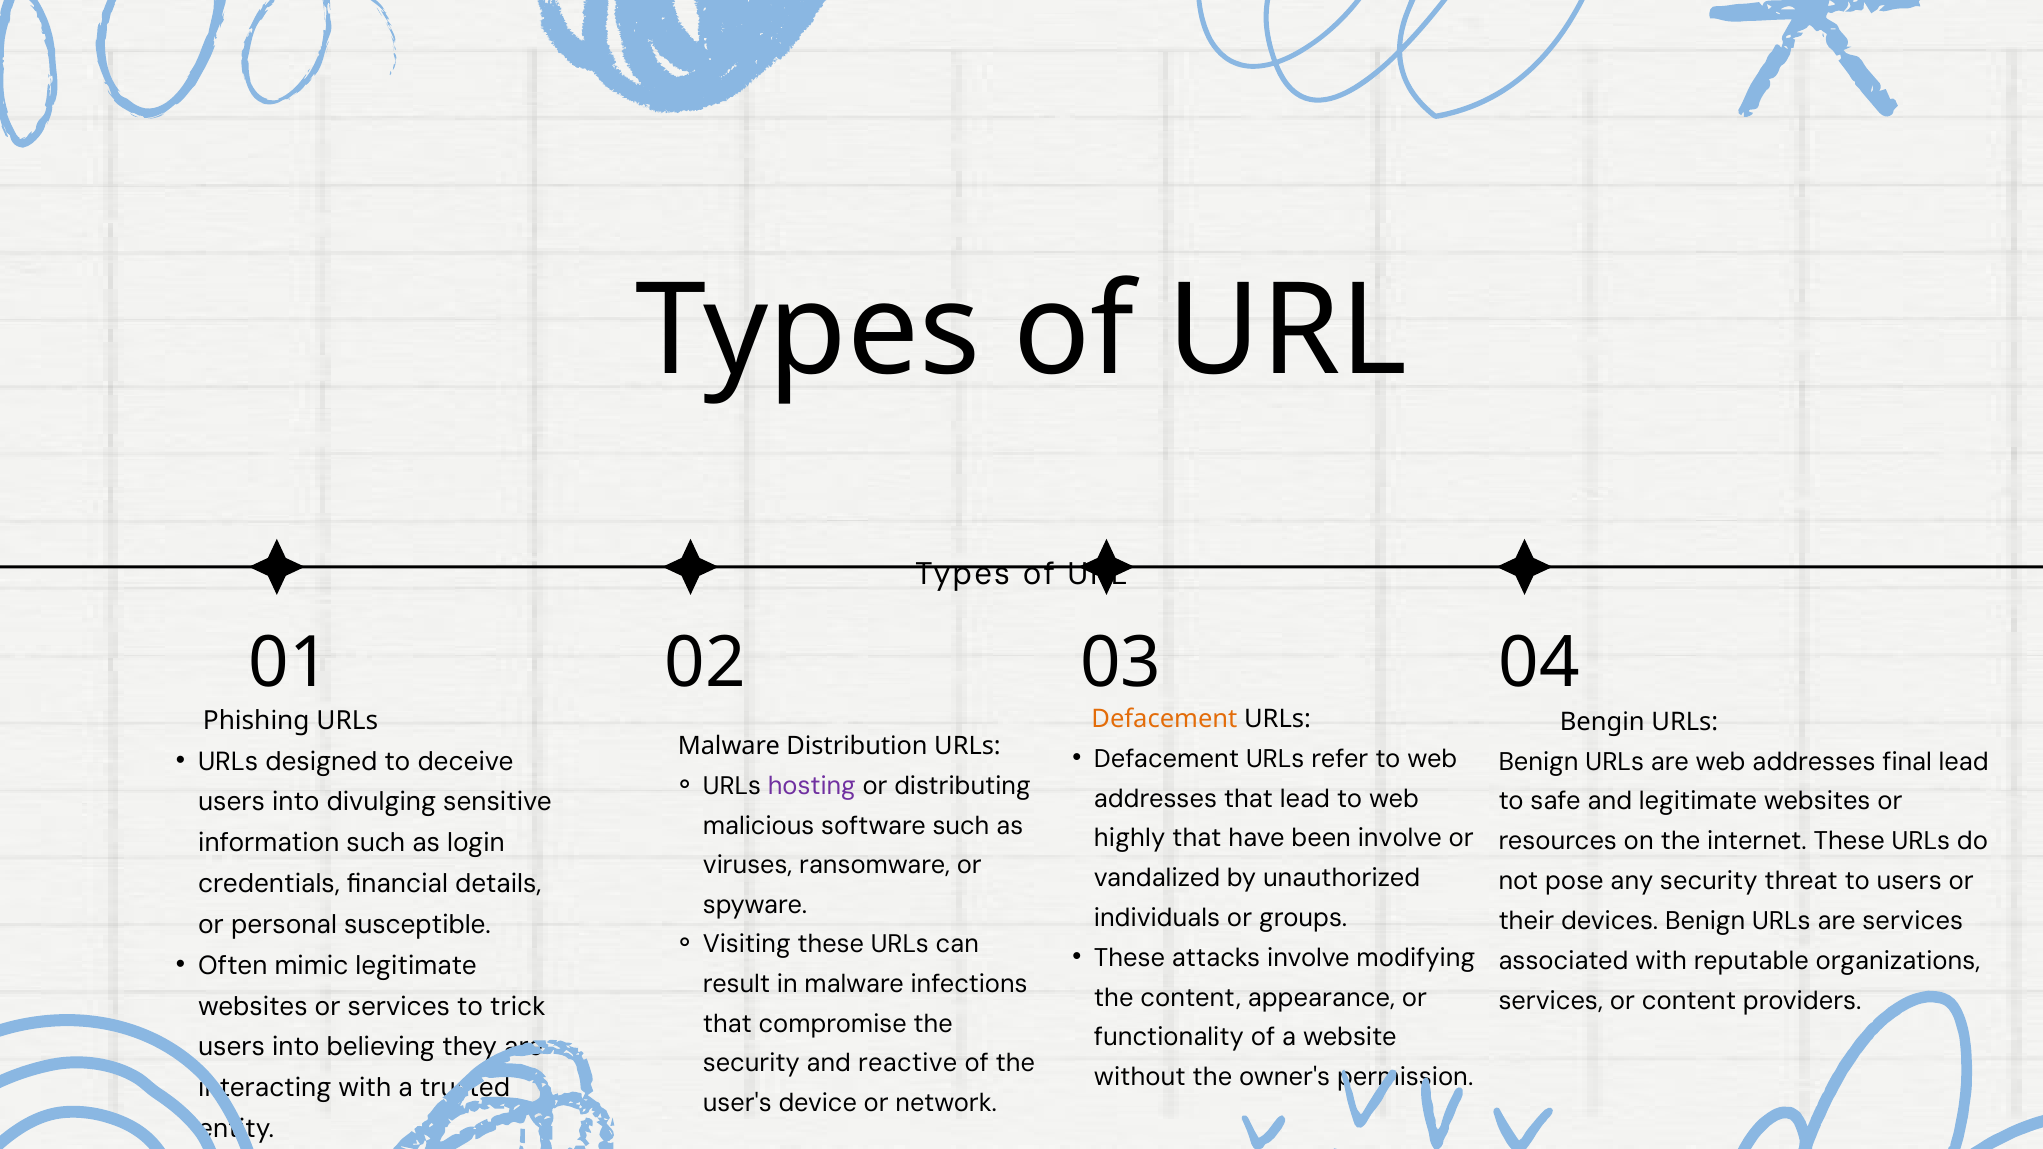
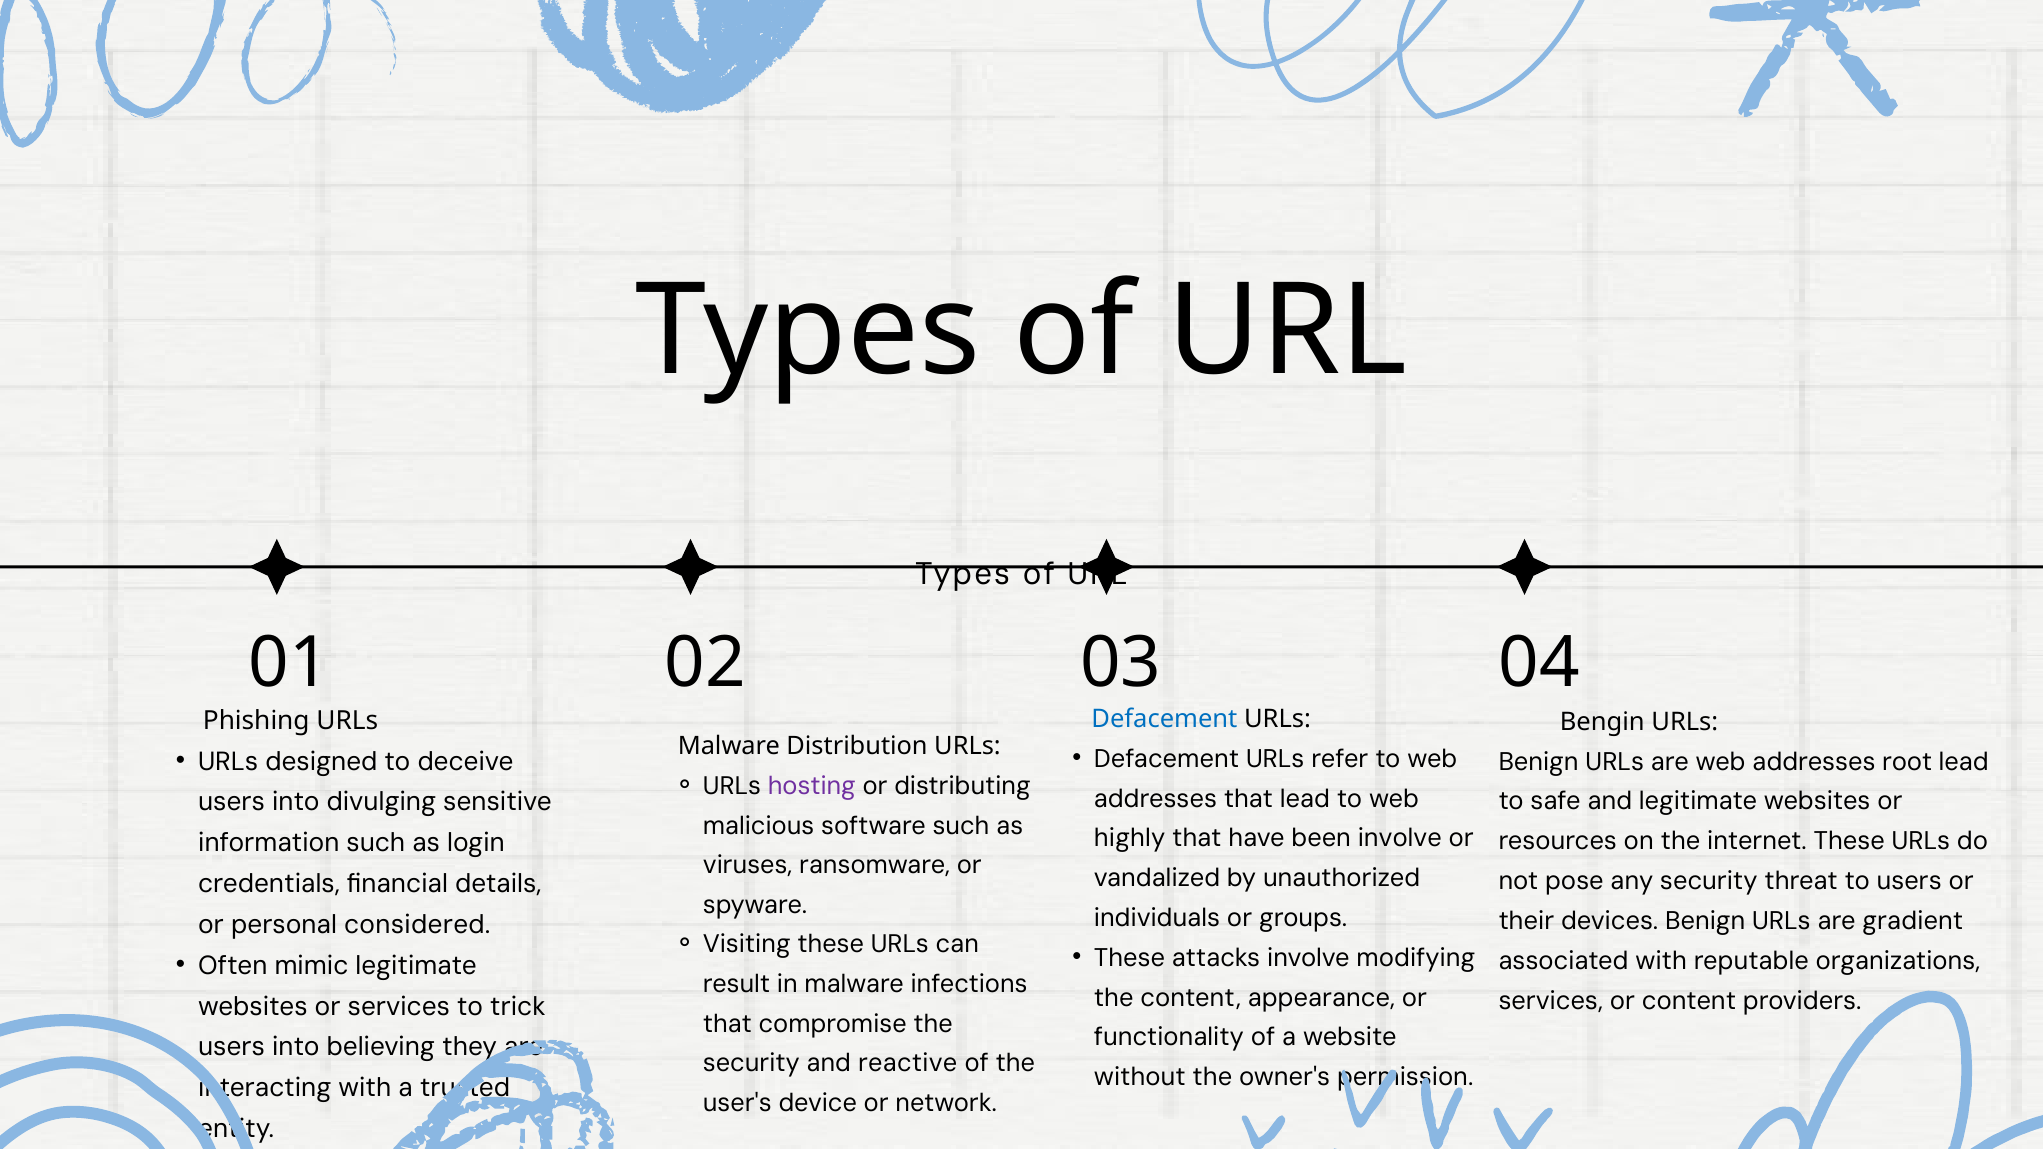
Defacement colour: orange -> blue (1164, 719)
final: final -> root (1907, 762)
are services: services -> gradient (1913, 921)
susceptible: susceptible -> considered (417, 925)
